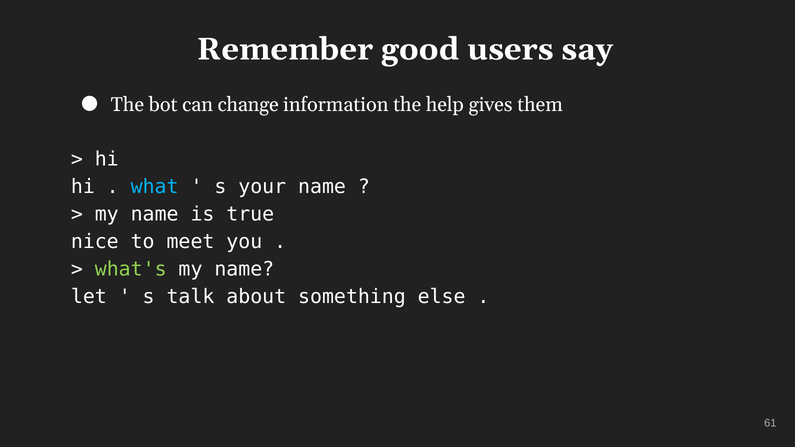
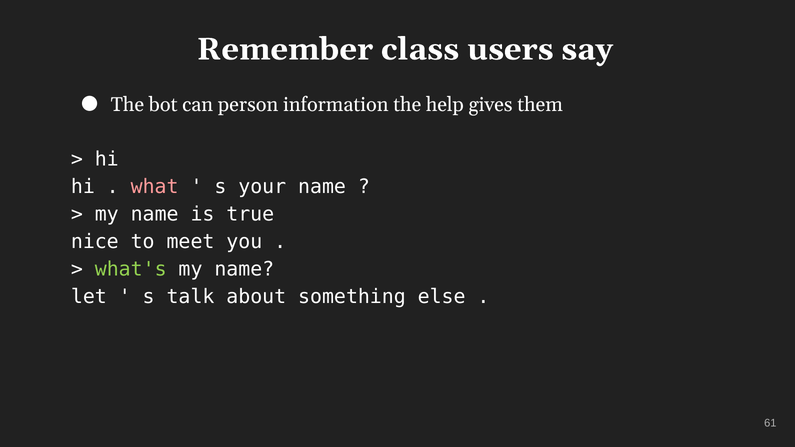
good: good -> class (420, 49)
change: change -> person (248, 105)
what colour: light blue -> pink (155, 187)
